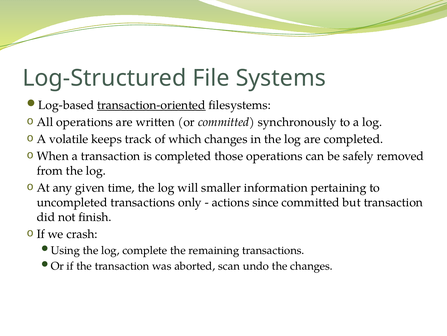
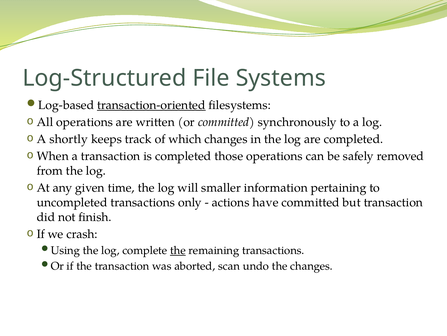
volatile: volatile -> shortly (69, 139)
since: since -> have (265, 202)
the underline: none -> present (178, 250)
